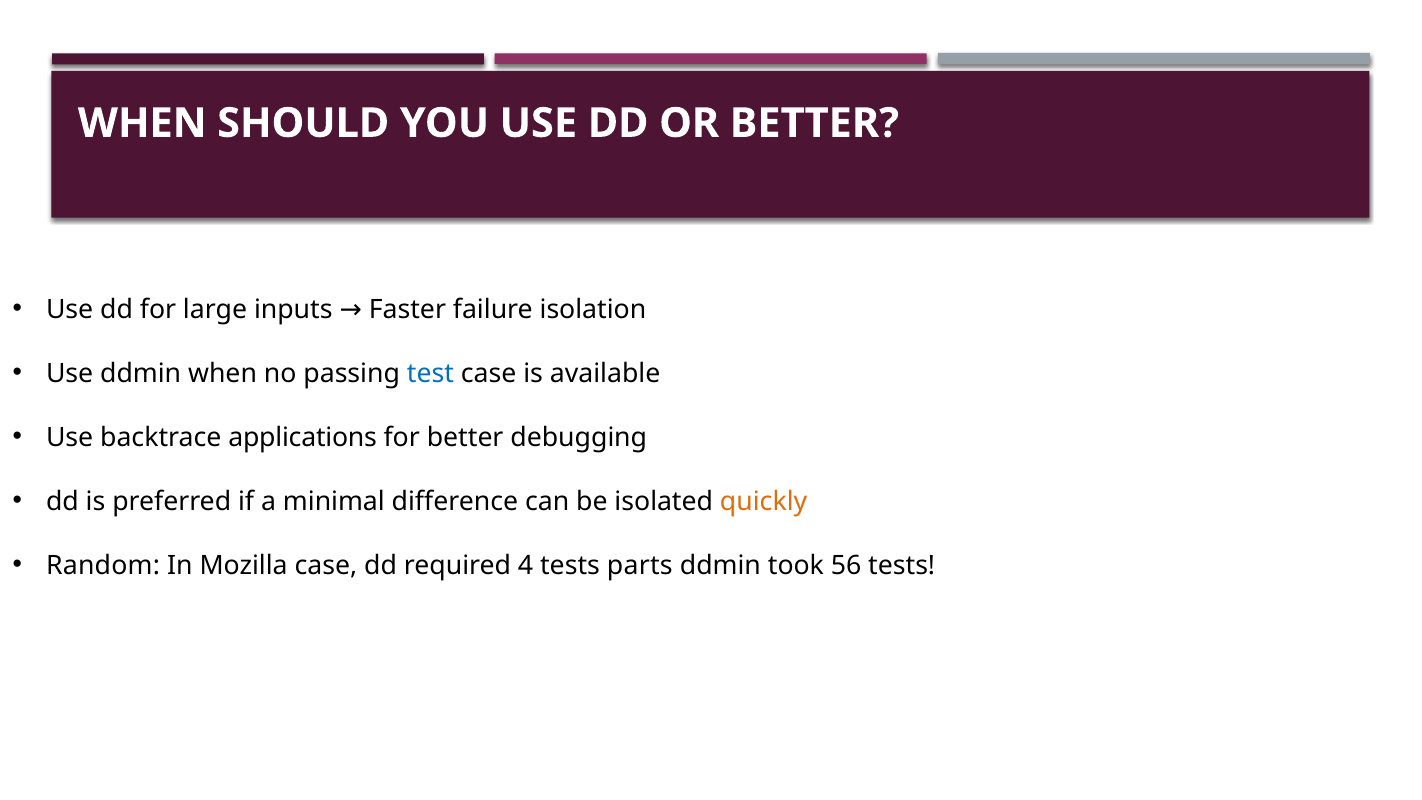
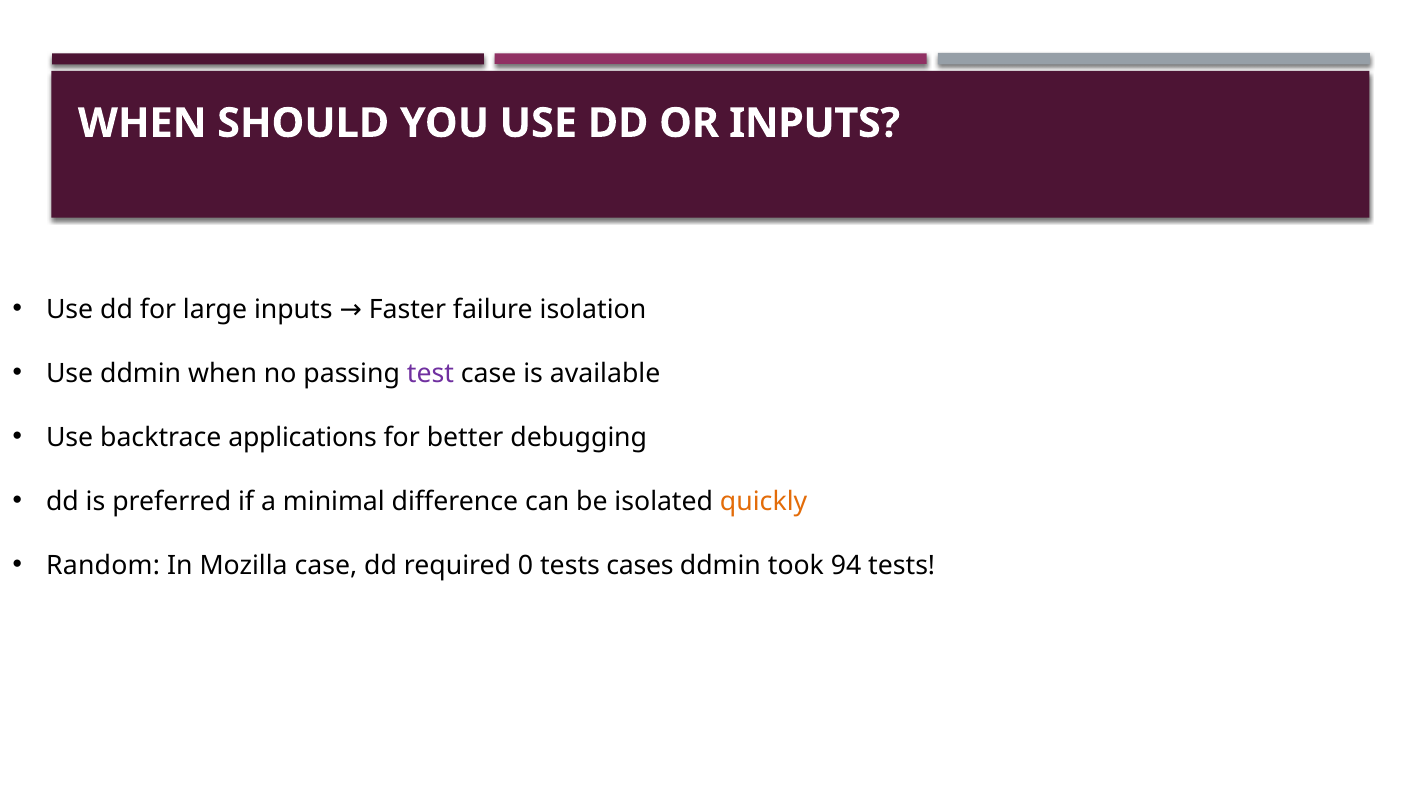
OR BETTER: BETTER -> INPUTS (815, 123)
test colour: blue -> purple (430, 373)
4: 4 -> 0 (526, 565)
parts: parts -> cases (640, 565)
56: 56 -> 94 (846, 565)
